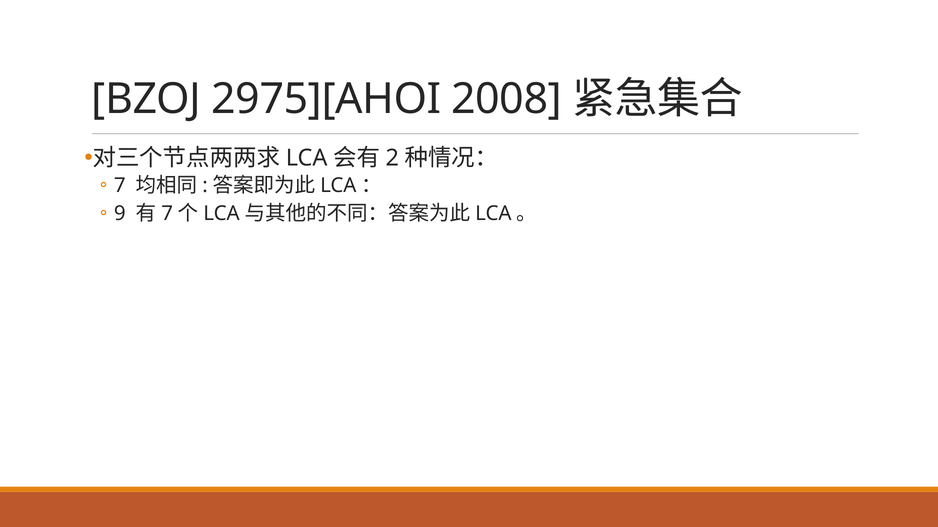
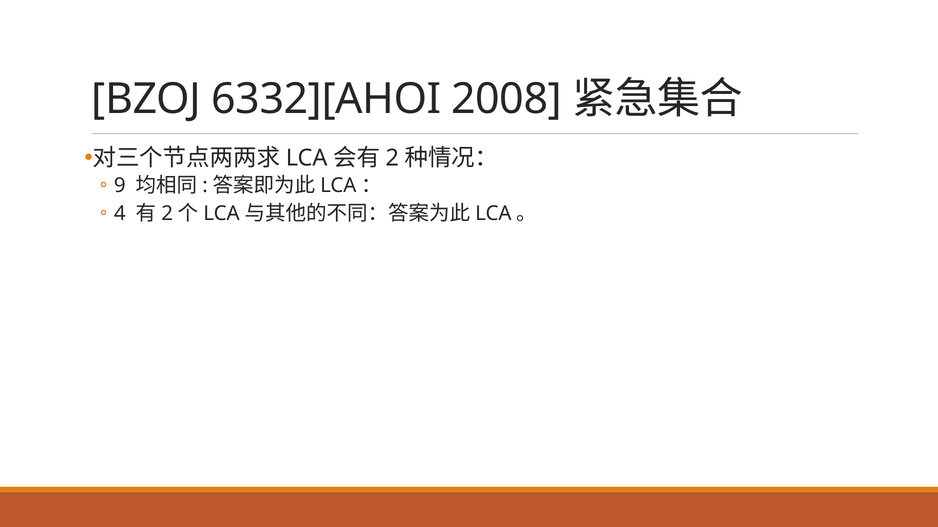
2975][AHOI: 2975][AHOI -> 6332][AHOI (326, 99)
7: 7 -> 9 (120, 186)
9: 9 -> 4 (120, 214)
7: 7 -> 2 (167, 214)
